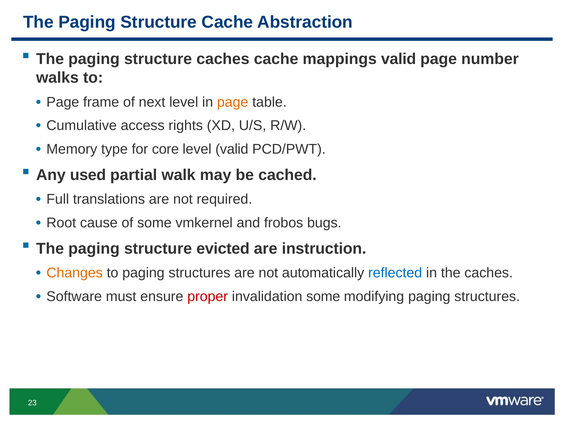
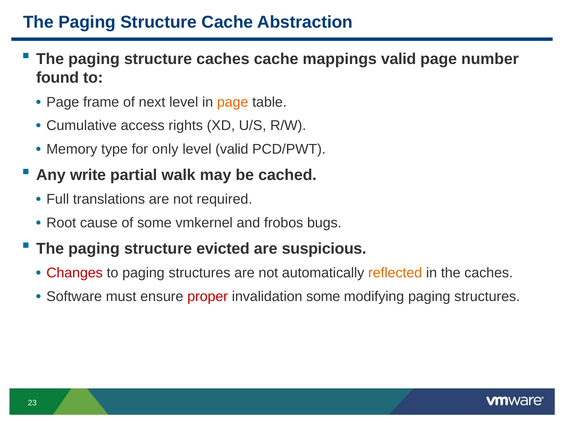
walks: walks -> found (58, 78)
core: core -> only (165, 149)
used: used -> write (88, 175)
instruction: instruction -> suspicious (324, 249)
Changes colour: orange -> red (75, 273)
reflected colour: blue -> orange (395, 273)
